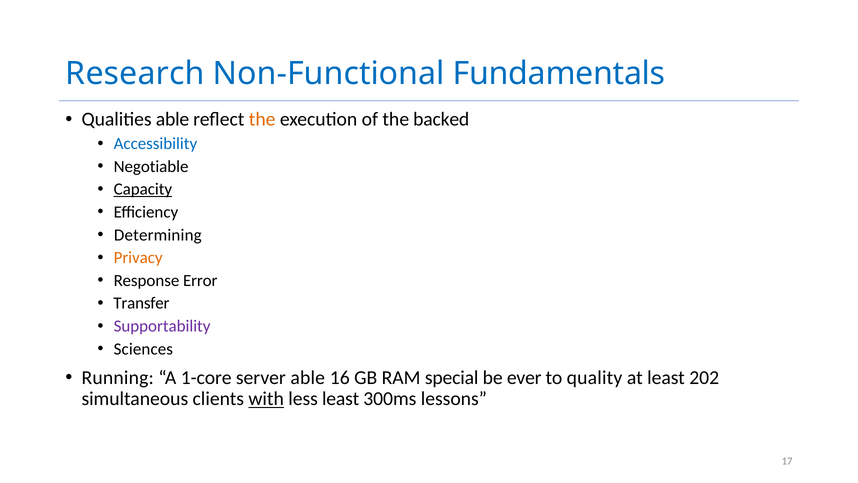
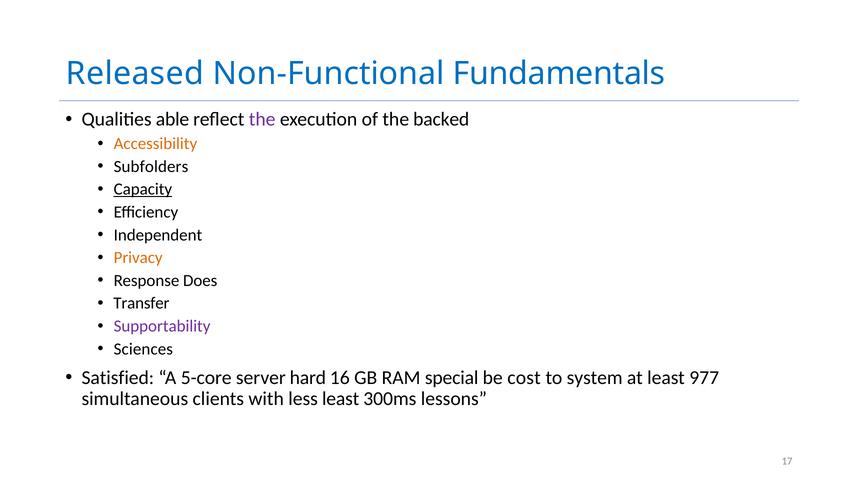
Research: Research -> Released (135, 74)
the colour: orange -> purple (262, 119)
Accessibility colour: blue -> orange (155, 144)
Negotiable: Negotiable -> Subfolders (151, 166)
Determining: Determining -> Independent (158, 235)
Error: Error -> Does (200, 280)
Running: Running -> Satisfied (118, 377)
1-core: 1-core -> 5-core (206, 377)
server able: able -> hard (308, 377)
ever: ever -> cost (524, 377)
quality: quality -> system (595, 377)
202: 202 -> 977 (704, 377)
with underline: present -> none (266, 399)
